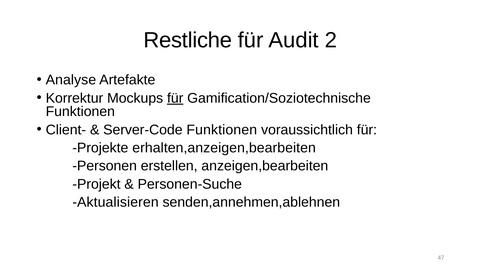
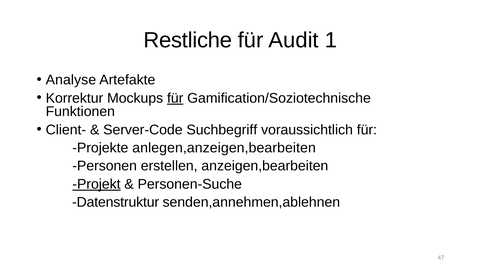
2: 2 -> 1 (331, 40)
Server-Code Funktionen: Funktionen -> Suchbegriff (222, 130)
erhalten,anzeigen,bearbeiten: erhalten,anzeigen,bearbeiten -> anlegen,anzeigen,bearbeiten (224, 148)
Projekt underline: none -> present (96, 185)
Aktualisieren: Aktualisieren -> Datenstruktur (116, 203)
